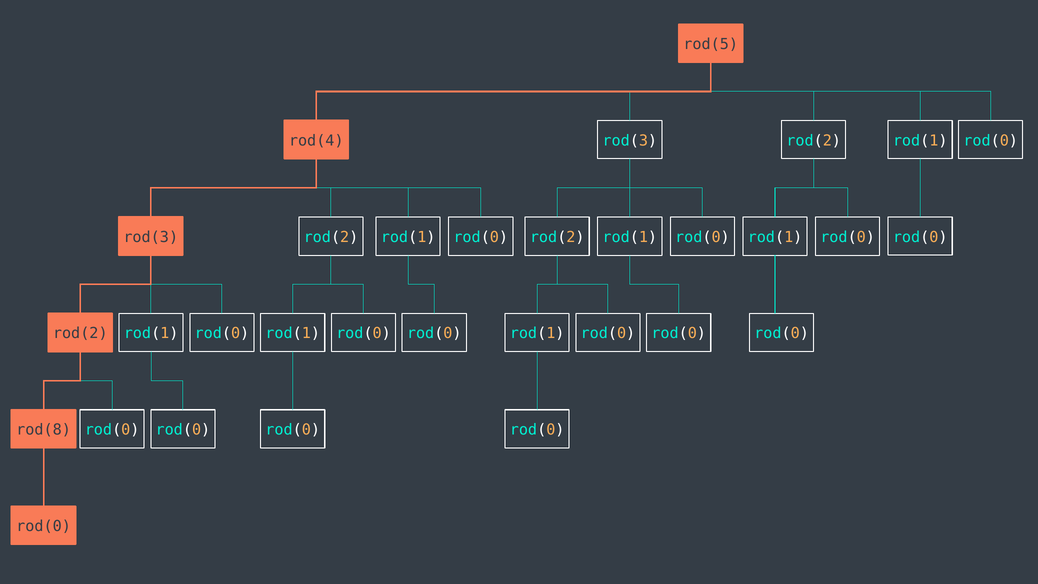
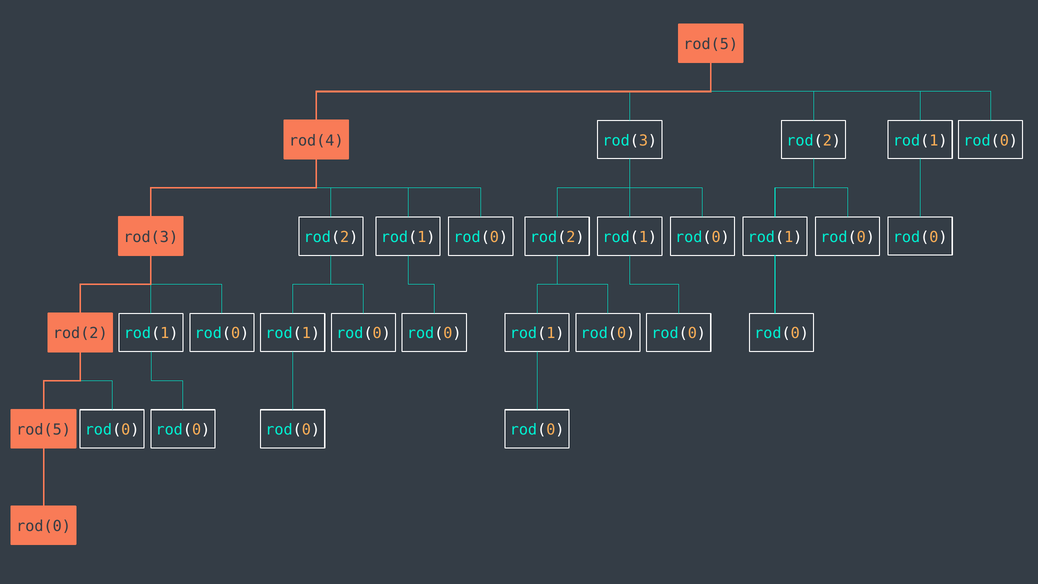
rod(8: rod(8 -> rod(5 (44, 430)
